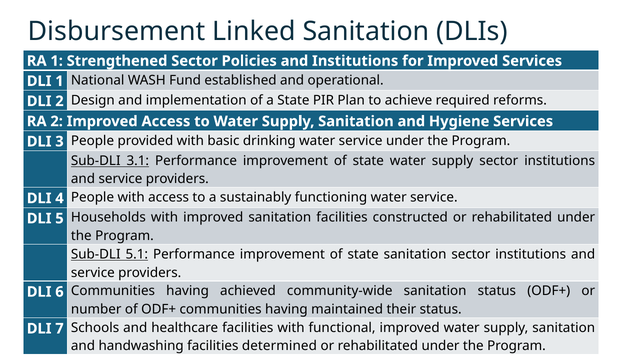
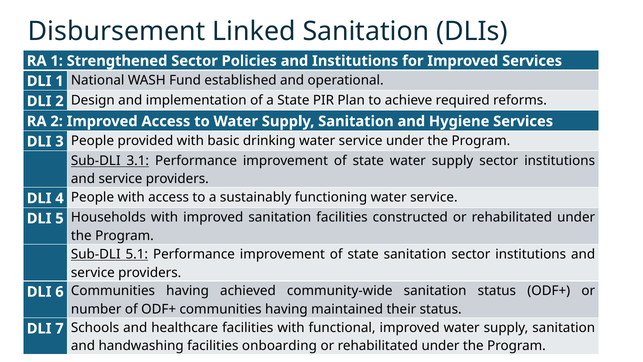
determined: determined -> onboarding (279, 346)
